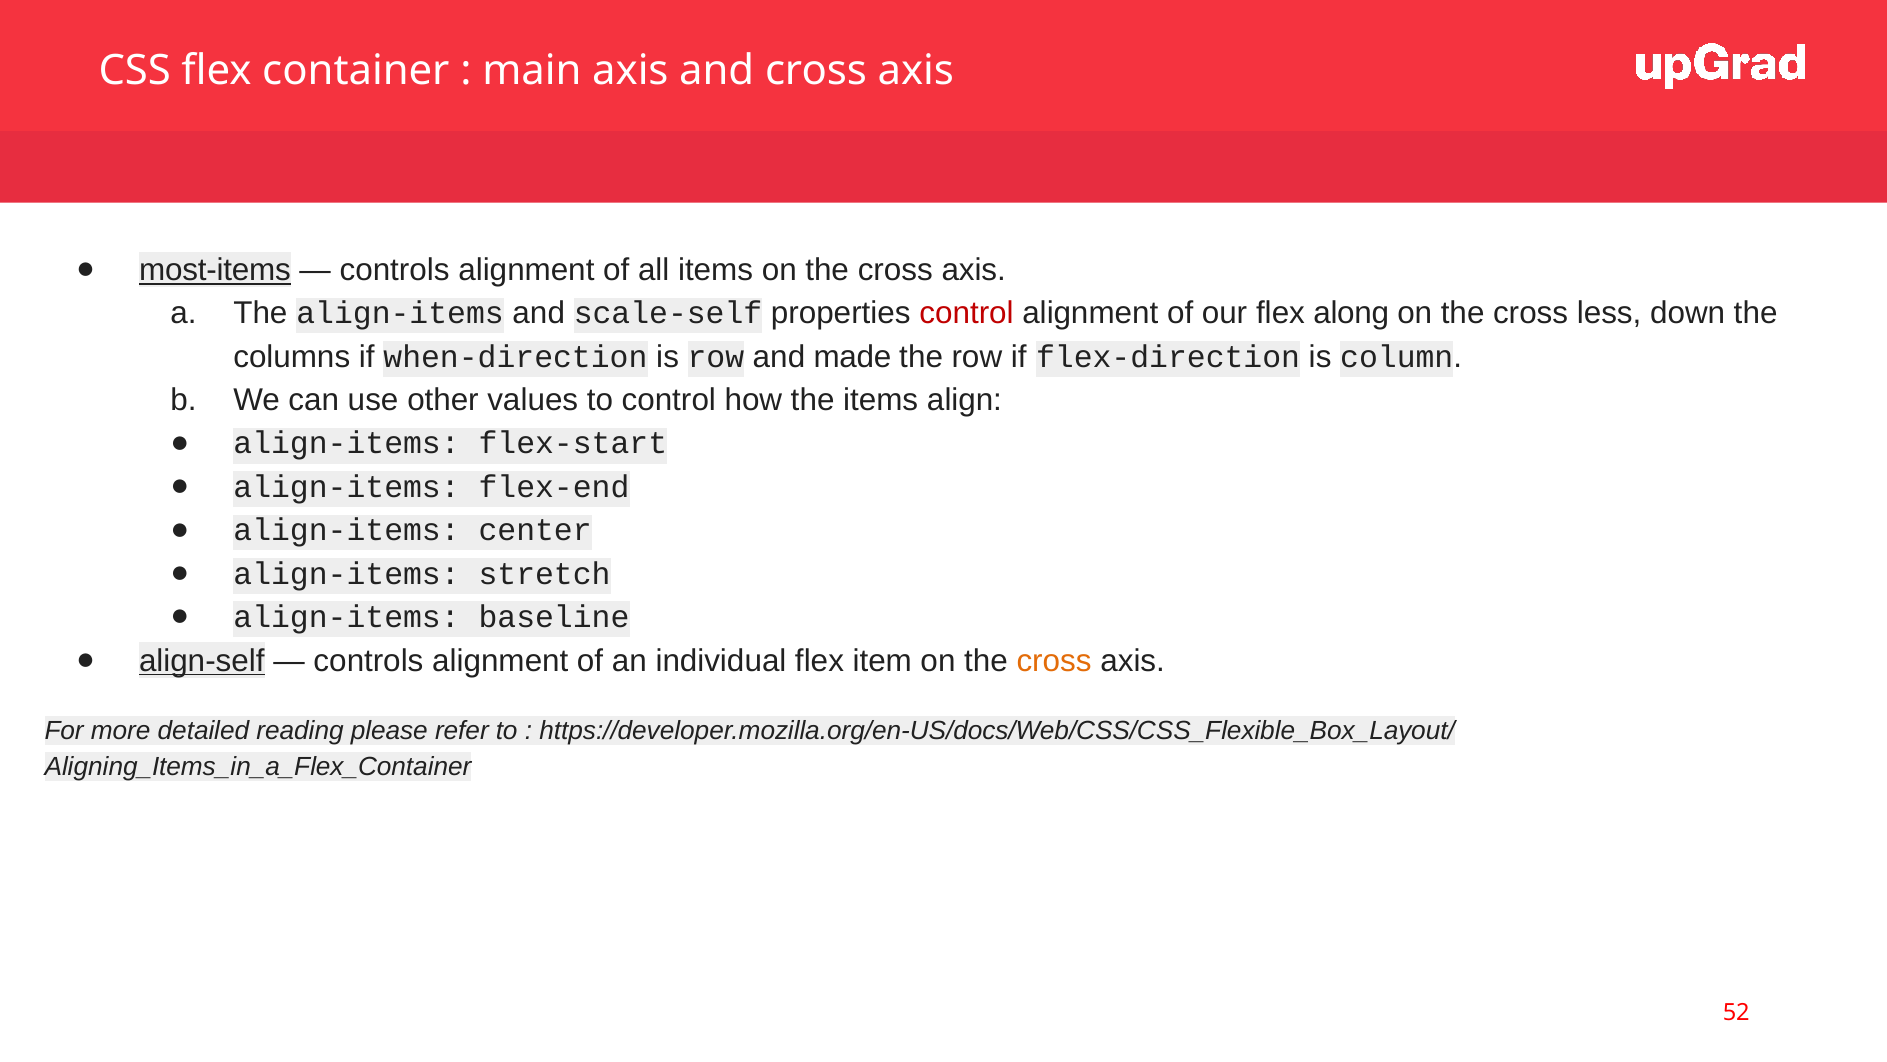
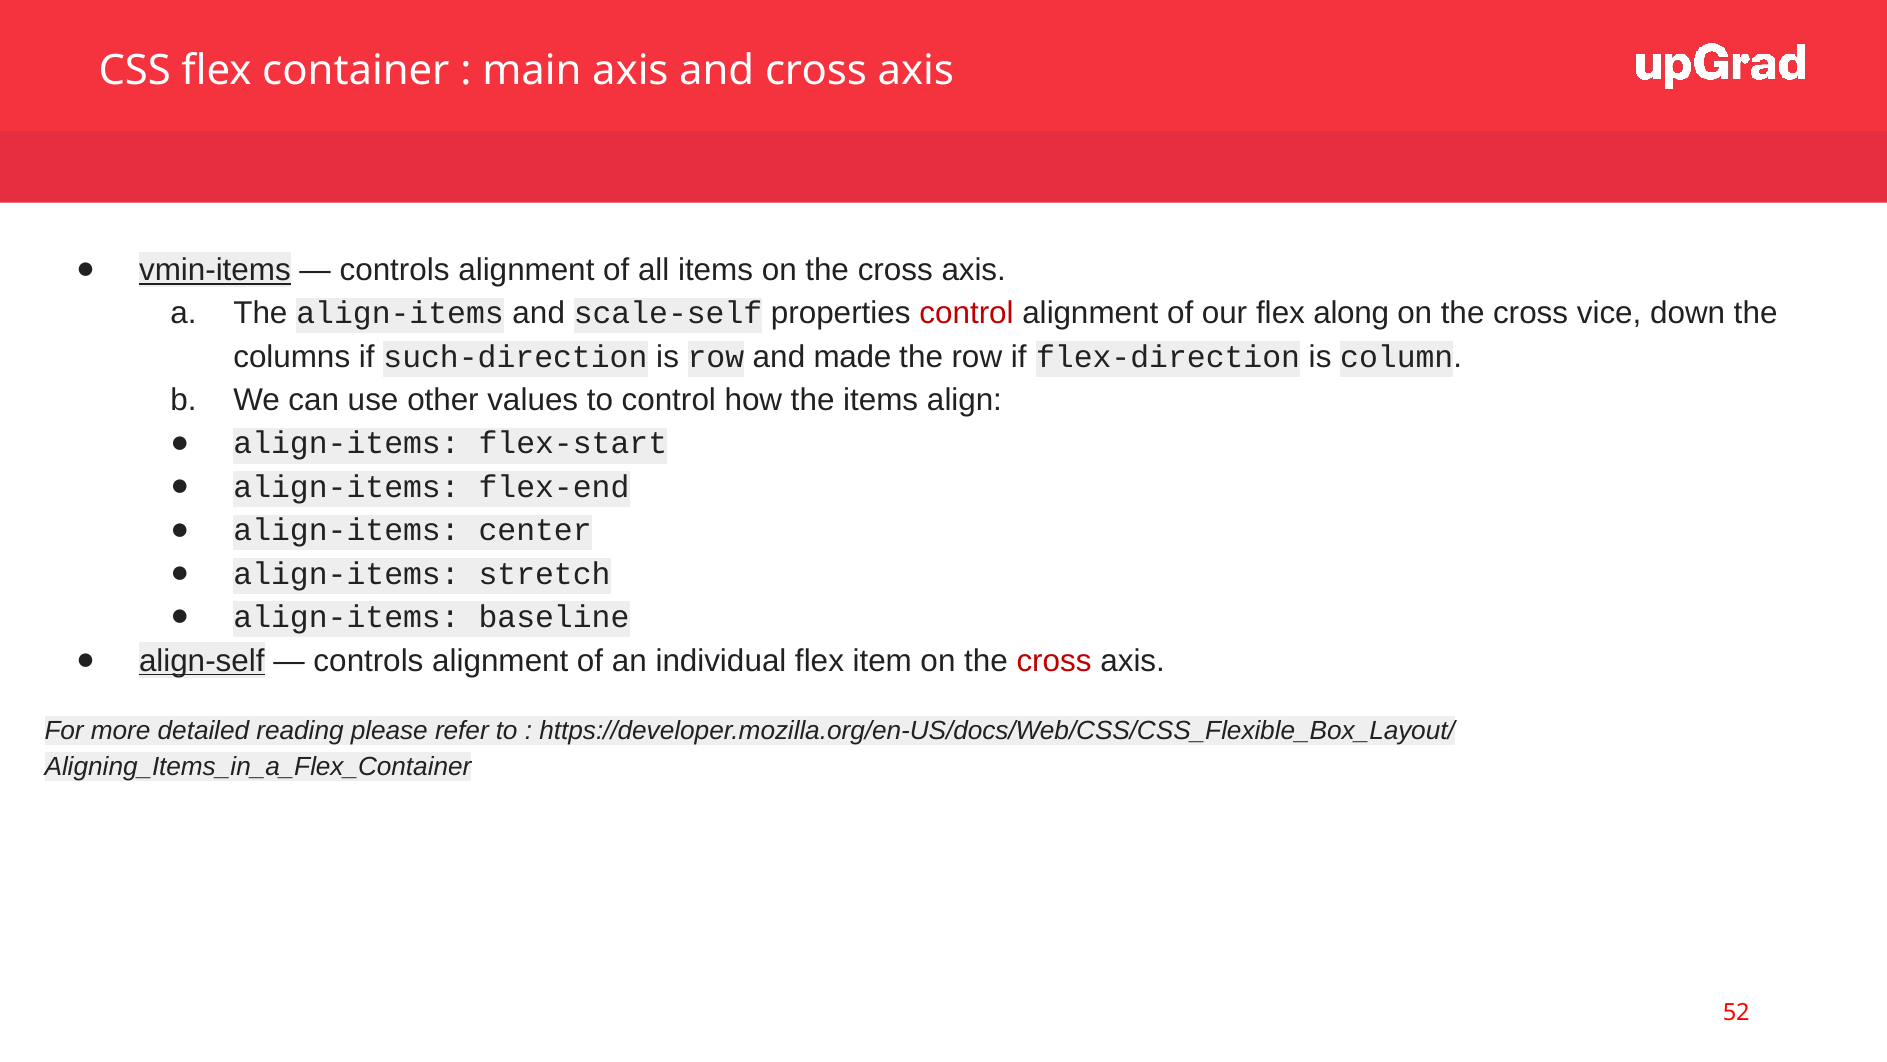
most-items: most-items -> vmin-items (215, 270)
less: less -> vice (1609, 313)
when-direction: when-direction -> such-direction (515, 357)
cross colour: orange -> red (1054, 660)
